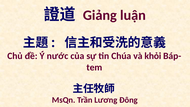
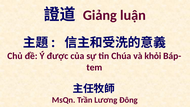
nước: nước -> được (58, 56)
